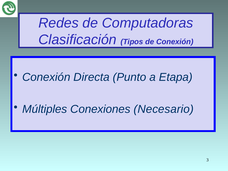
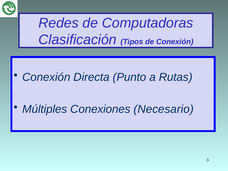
Etapa: Etapa -> Rutas (176, 77)
